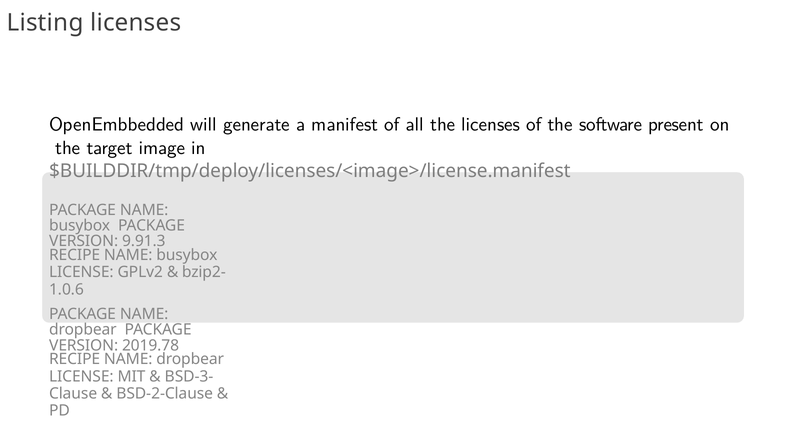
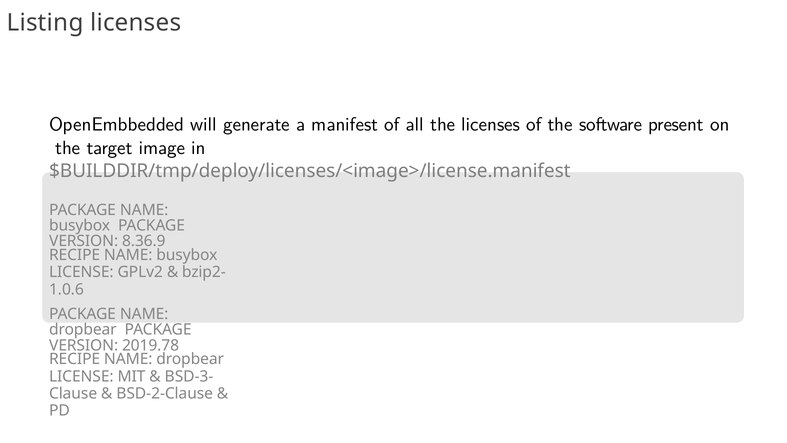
9.91.3: 9.91.3 -> 8.36.9 (144, 241)
